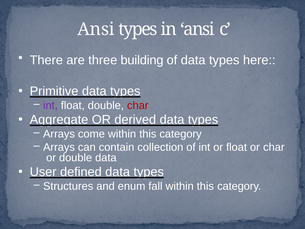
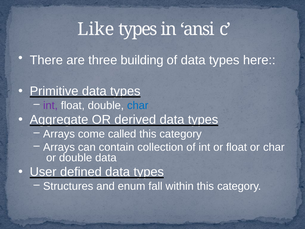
Ansi: Ansi -> Like (96, 29)
char colour: red -> blue (138, 105)
come within: within -> called (122, 134)
